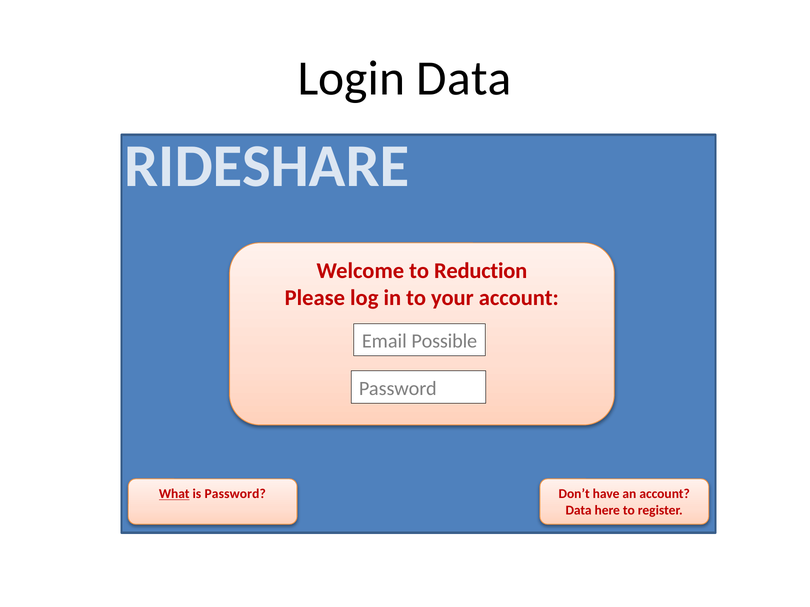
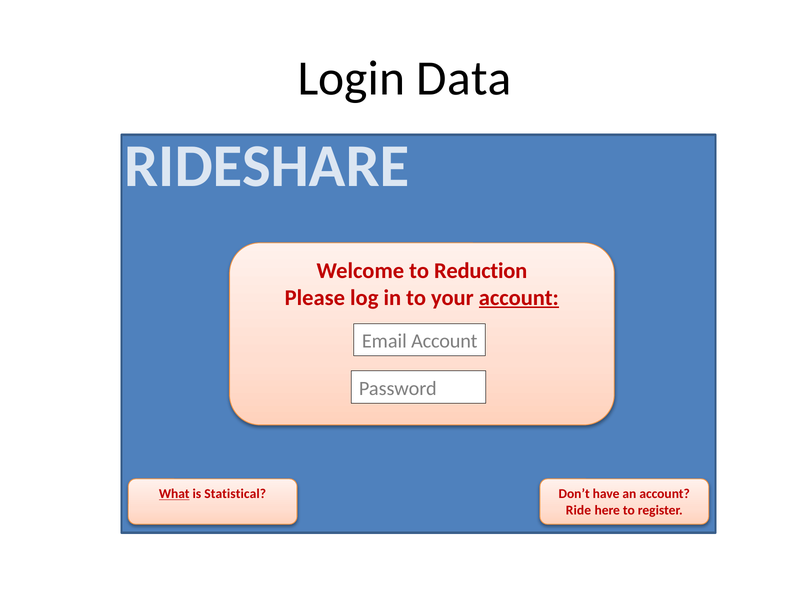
account underline: none -> present (519, 298)
Email Possible: Possible -> Account (444, 342)
is Password: Password -> Statistical (235, 494)
Data: Data -> Ride (578, 511)
